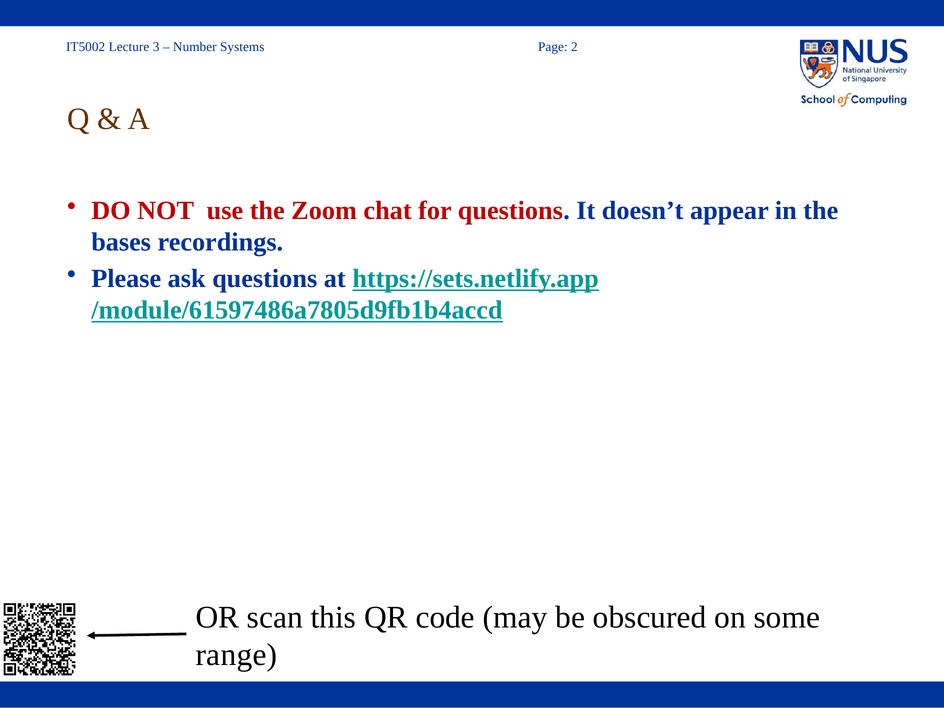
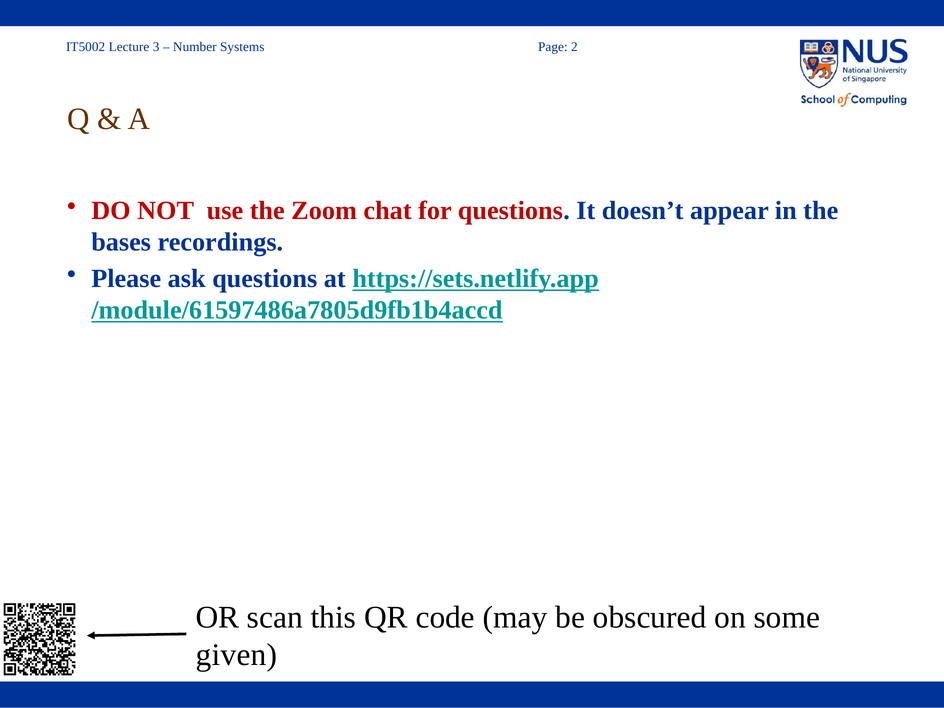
range: range -> given (236, 655)
